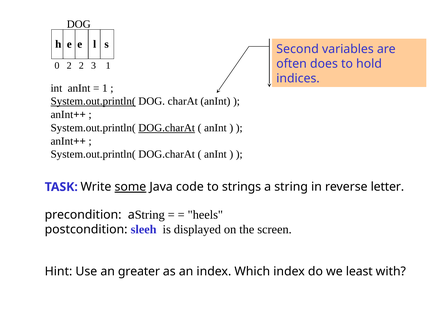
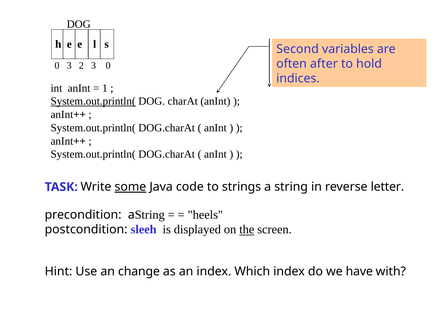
does: does -> after (324, 64)
0 2: 2 -> 3 (69, 65)
3 1: 1 -> 0 (108, 65)
DOG.charAt underline: present -> none (167, 128)
the underline: none -> present (247, 229)
greater: greater -> change (139, 271)
least: least -> have (359, 271)
